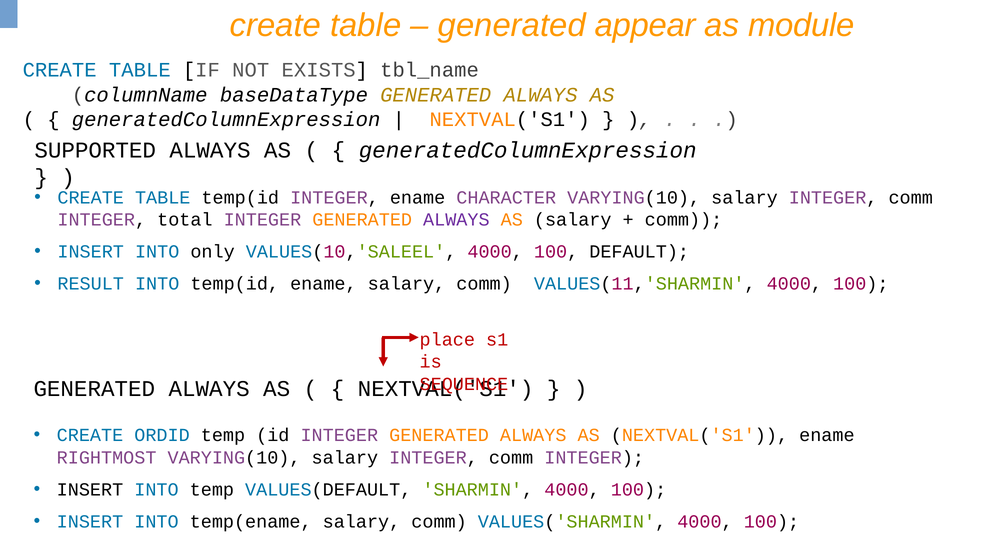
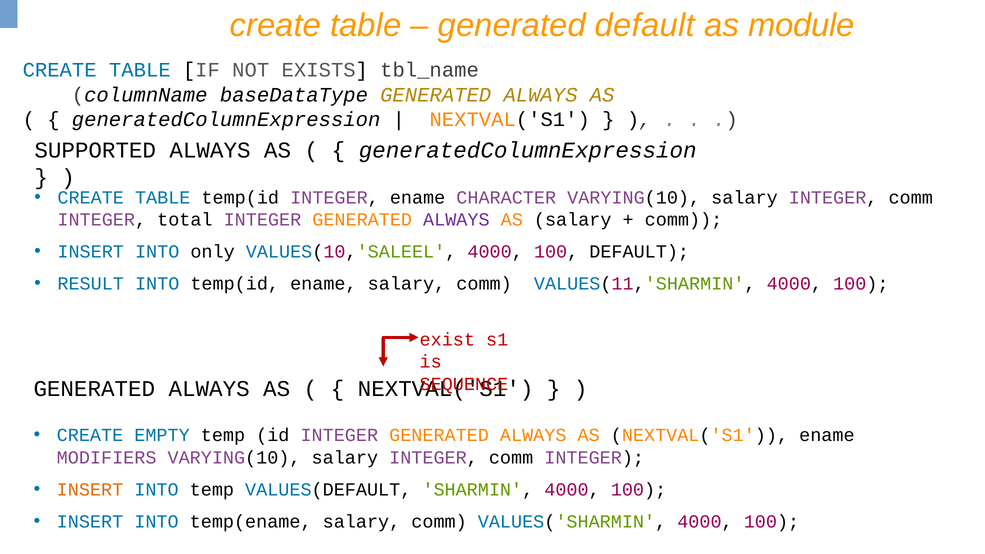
generated appear: appear -> default (645, 26)
place: place -> exist (447, 340)
ORDID: ORDID -> EMPTY (162, 435)
RIGHTMOST: RIGHTMOST -> MODIFIERS (107, 458)
INSERT colour: black -> orange (90, 490)
